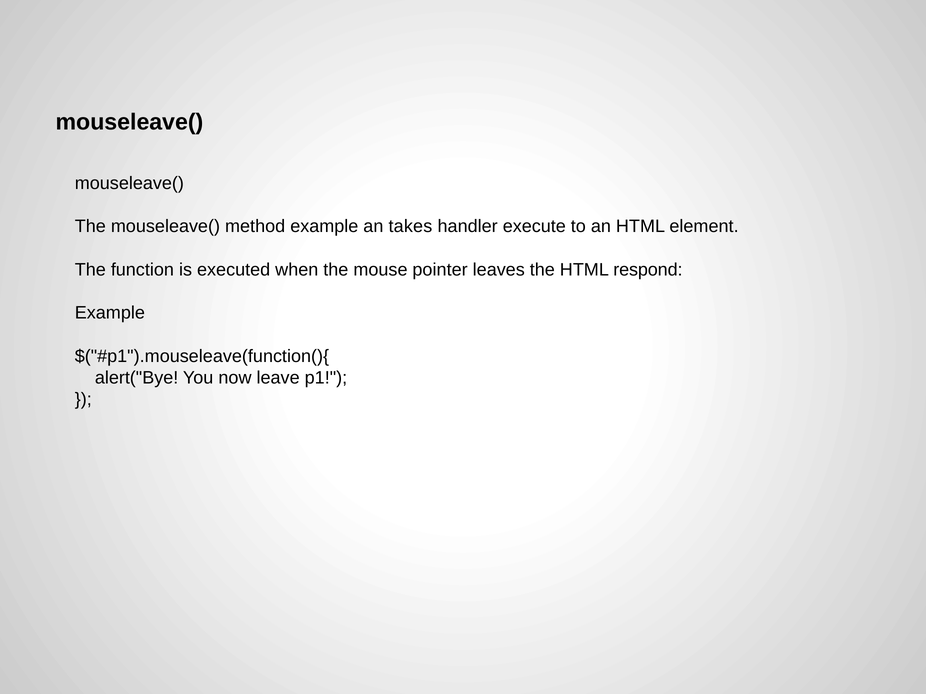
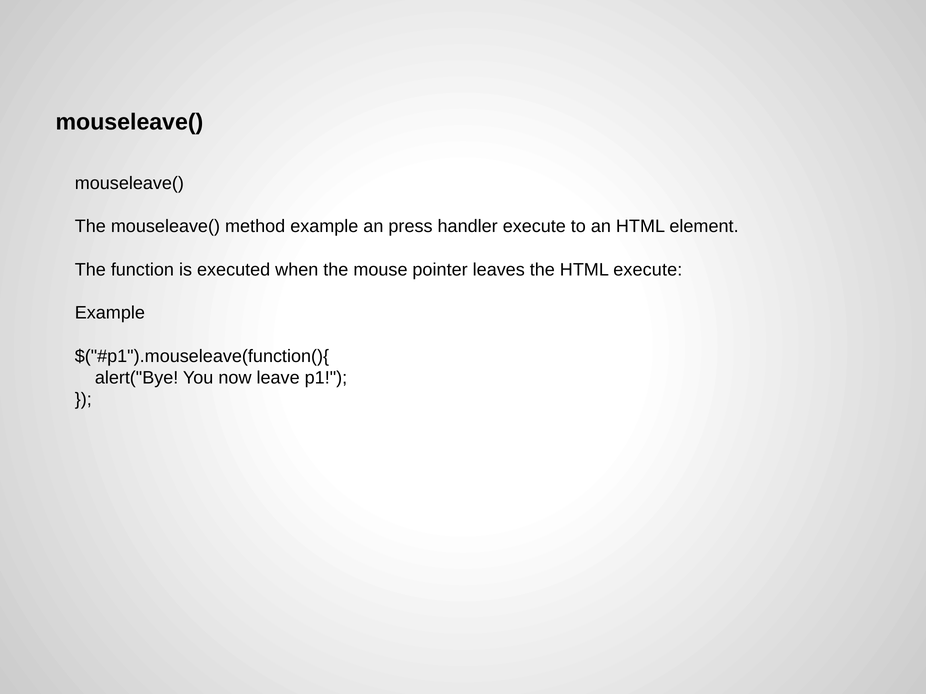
takes: takes -> press (411, 227)
HTML respond: respond -> execute (648, 270)
